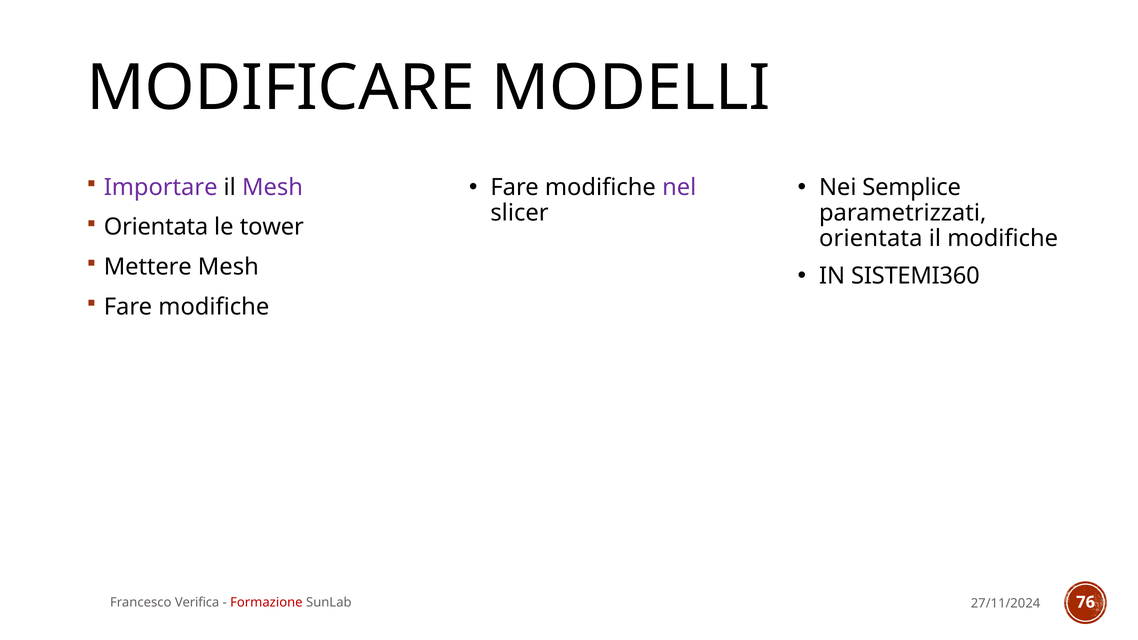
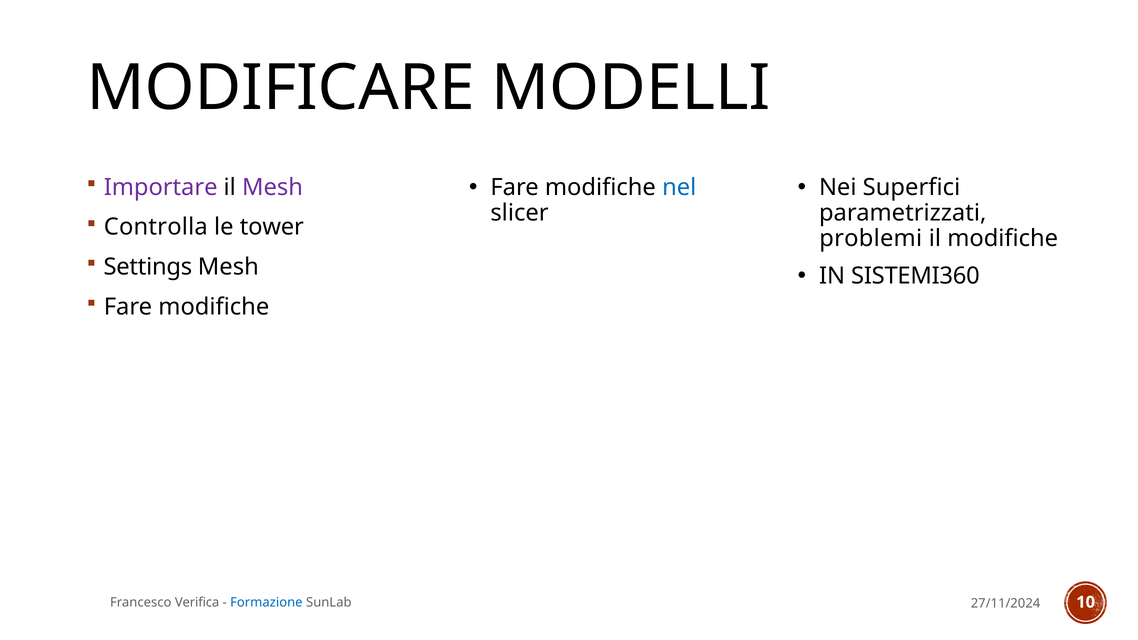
nel colour: purple -> blue (679, 187)
Semplice: Semplice -> Superfici (911, 187)
Orientata: Orientata -> Controlla (156, 227)
orientata: orientata -> problemi (871, 239)
Mettere: Mettere -> Settings (148, 267)
Formazione colour: red -> blue (266, 602)
76: 76 -> 10 (1086, 602)
